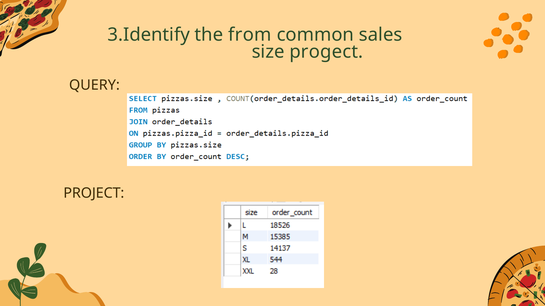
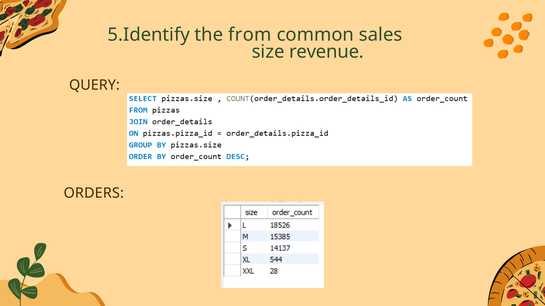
3.Identify: 3.Identify -> 5.Identify (149, 35)
progect: progect -> revenue (326, 52)
PROJECT: PROJECT -> ORDERS (94, 193)
